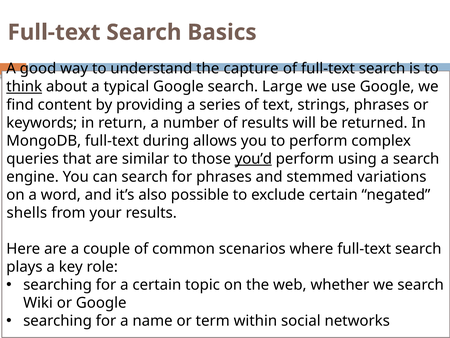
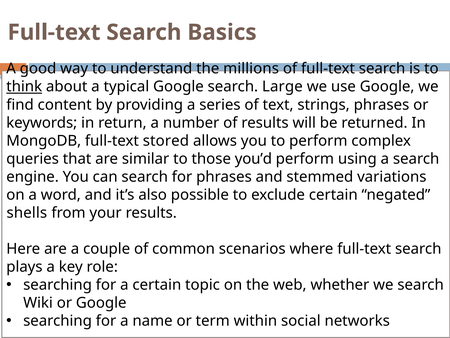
capture: capture -> millions (251, 69)
during: during -> stored (166, 141)
you’d underline: present -> none (253, 159)
